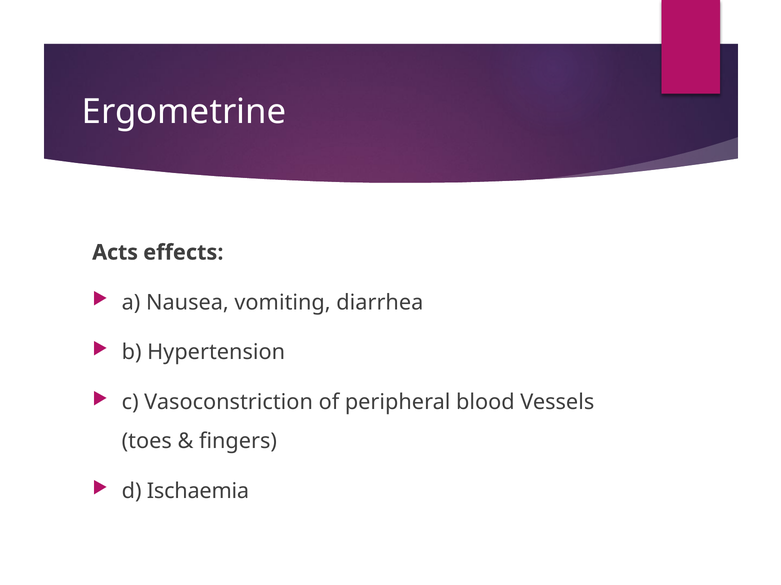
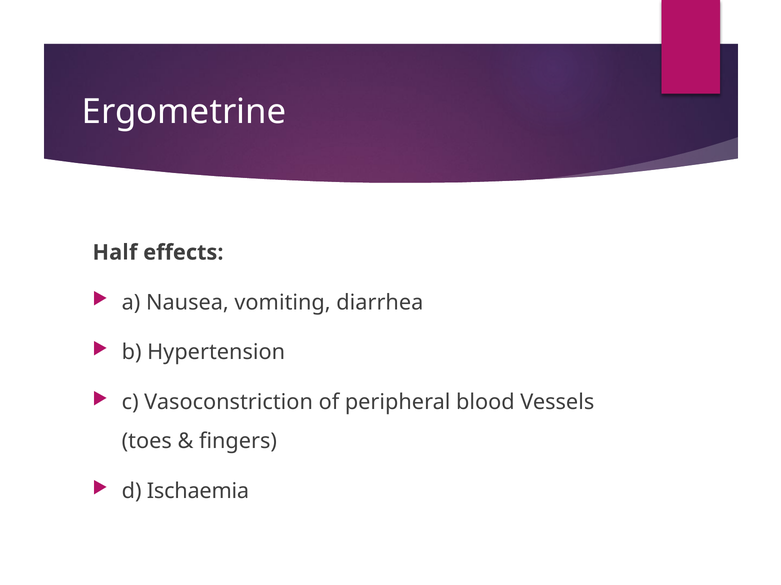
Acts: Acts -> Half (115, 253)
